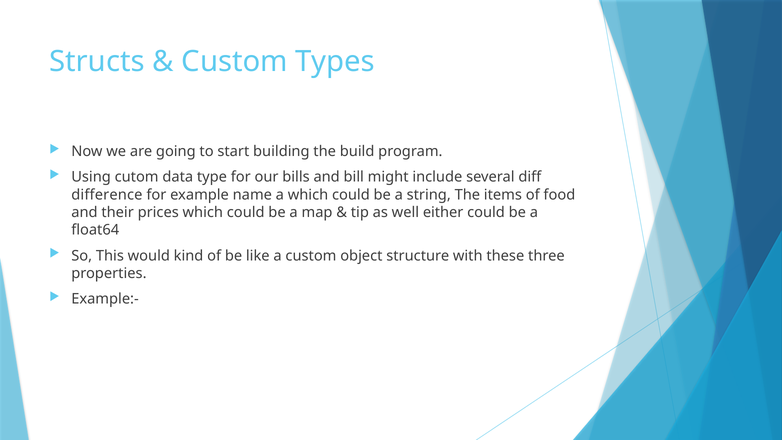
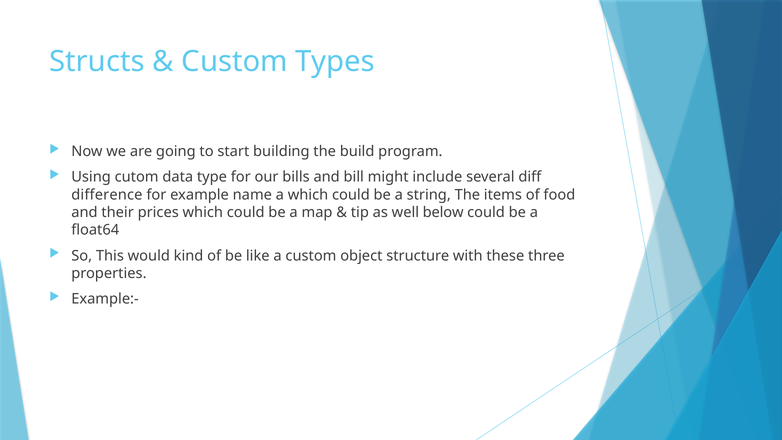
either: either -> below (443, 212)
